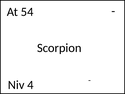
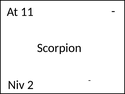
54: 54 -> 11 (27, 12)
4: 4 -> 2 (30, 85)
